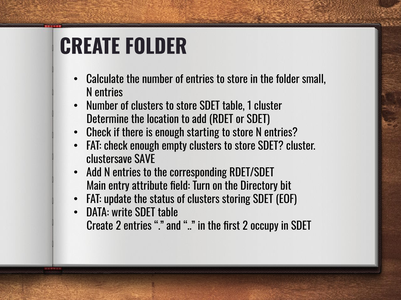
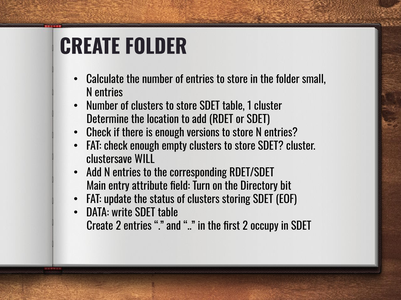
starting: starting -> versions (203, 133)
SAVE: SAVE -> WILL (145, 160)
